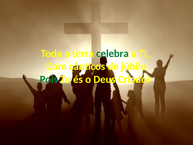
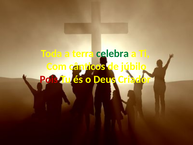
Pois colour: green -> red (49, 79)
